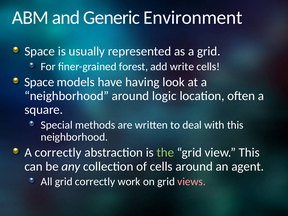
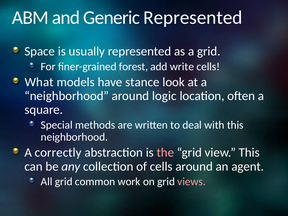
Generic Environment: Environment -> Represented (193, 17)
Space: Space -> What (39, 82)
having: having -> stance (142, 82)
the colour: light green -> pink (165, 153)
grid correctly: correctly -> common (95, 182)
